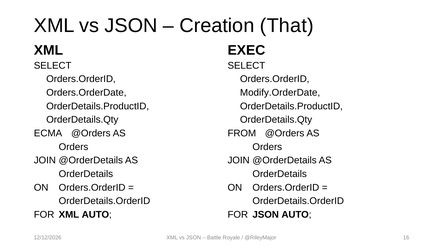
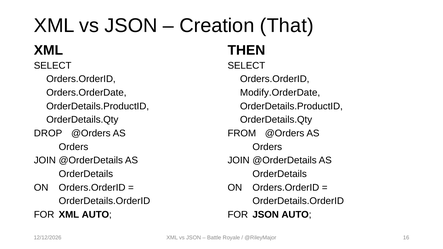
EXEC: EXEC -> THEN (246, 50)
ECMA: ECMA -> DROP (48, 133)
